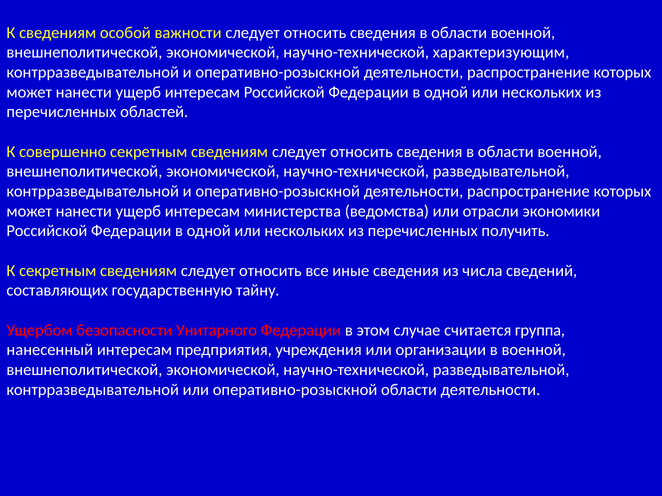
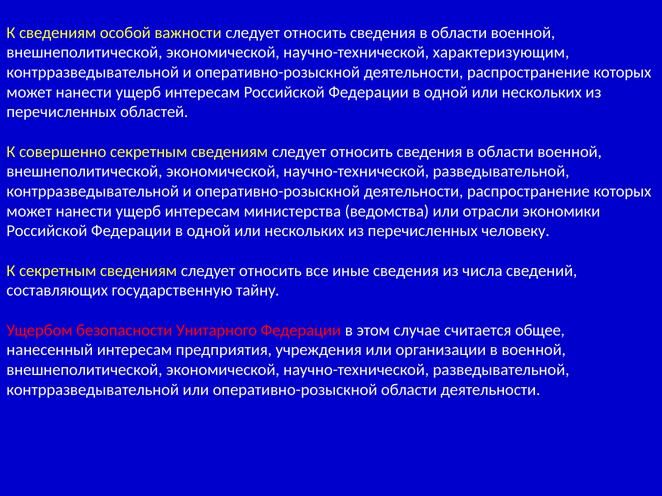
получить: получить -> человеку (516, 231)
группа: группа -> общее (540, 330)
